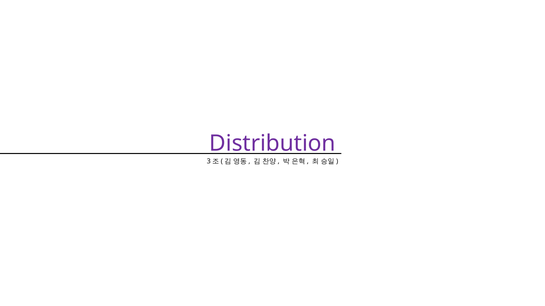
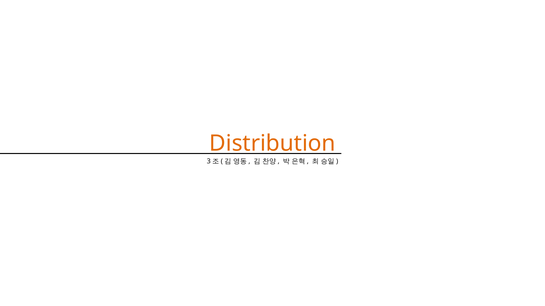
Distribution colour: purple -> orange (272, 144)
